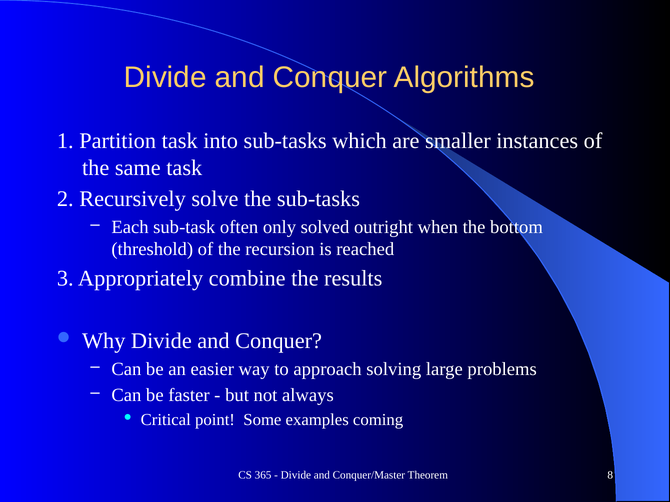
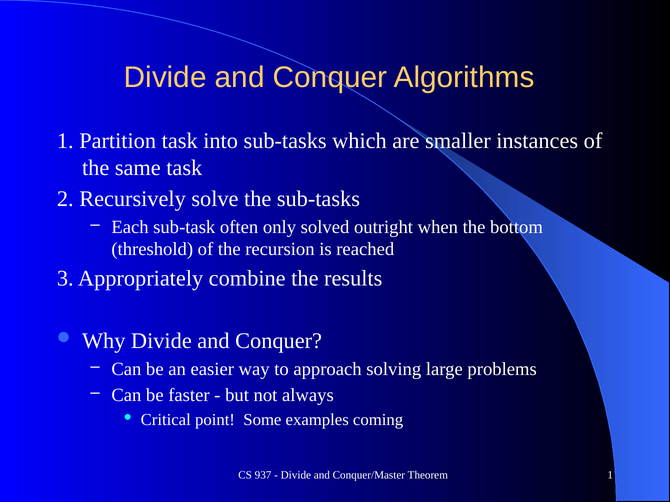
365: 365 -> 937 (263, 475)
Theorem 8: 8 -> 1 (610, 475)
